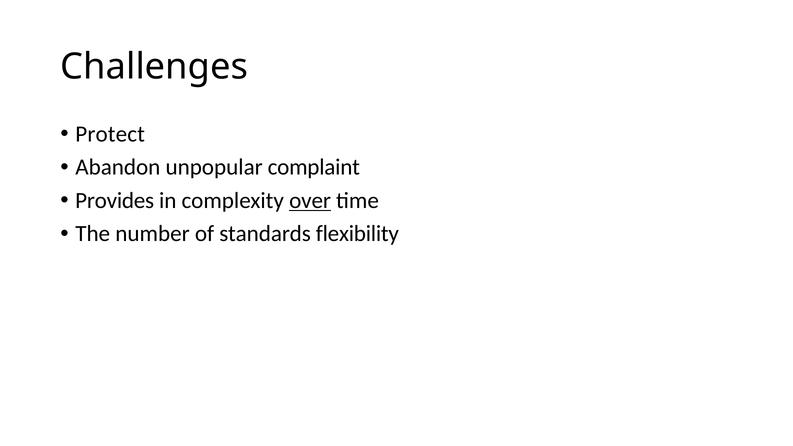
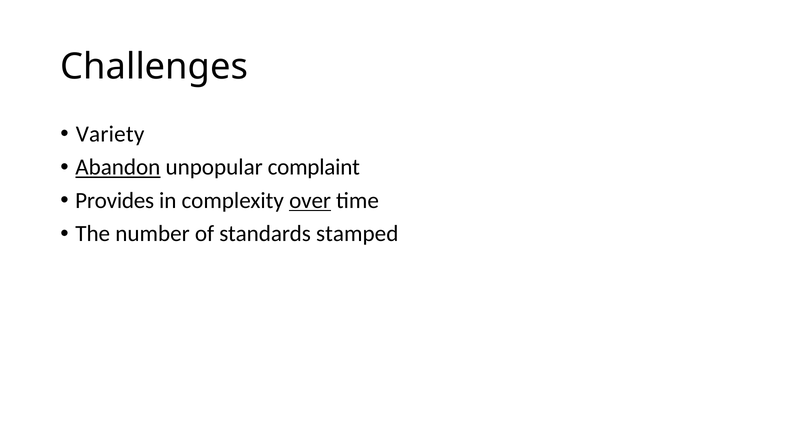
Protect: Protect -> Variety (110, 134)
Abandon underline: none -> present (118, 167)
flexibility: flexibility -> stamped (357, 234)
